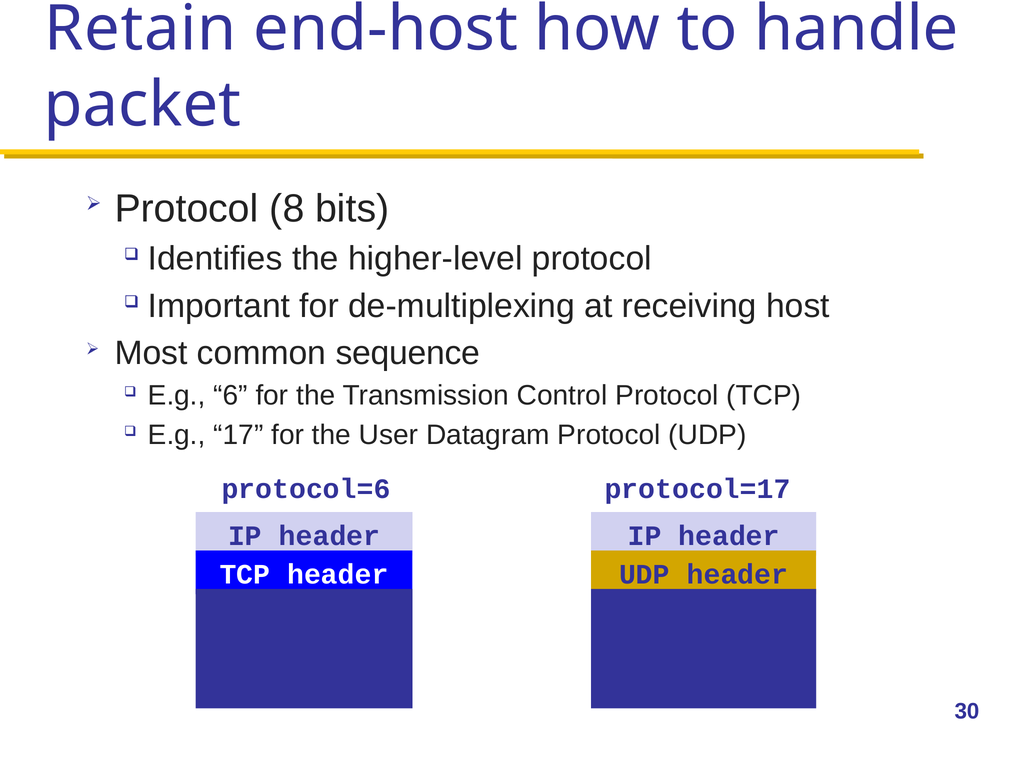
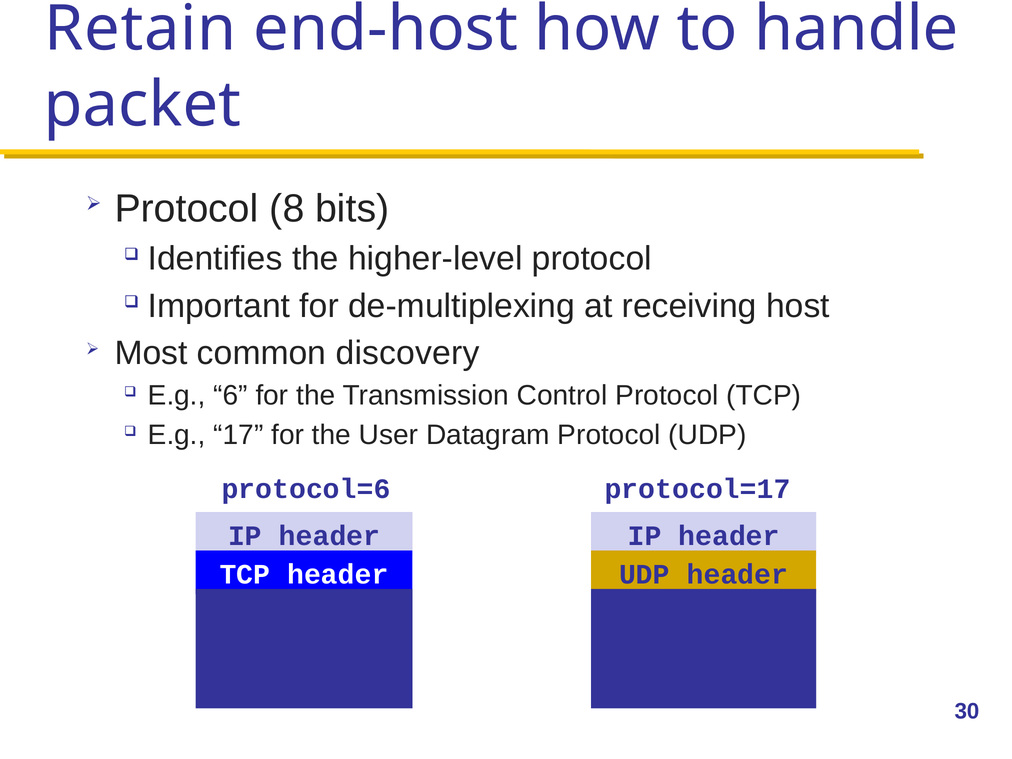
sequence: sequence -> discovery (408, 353)
